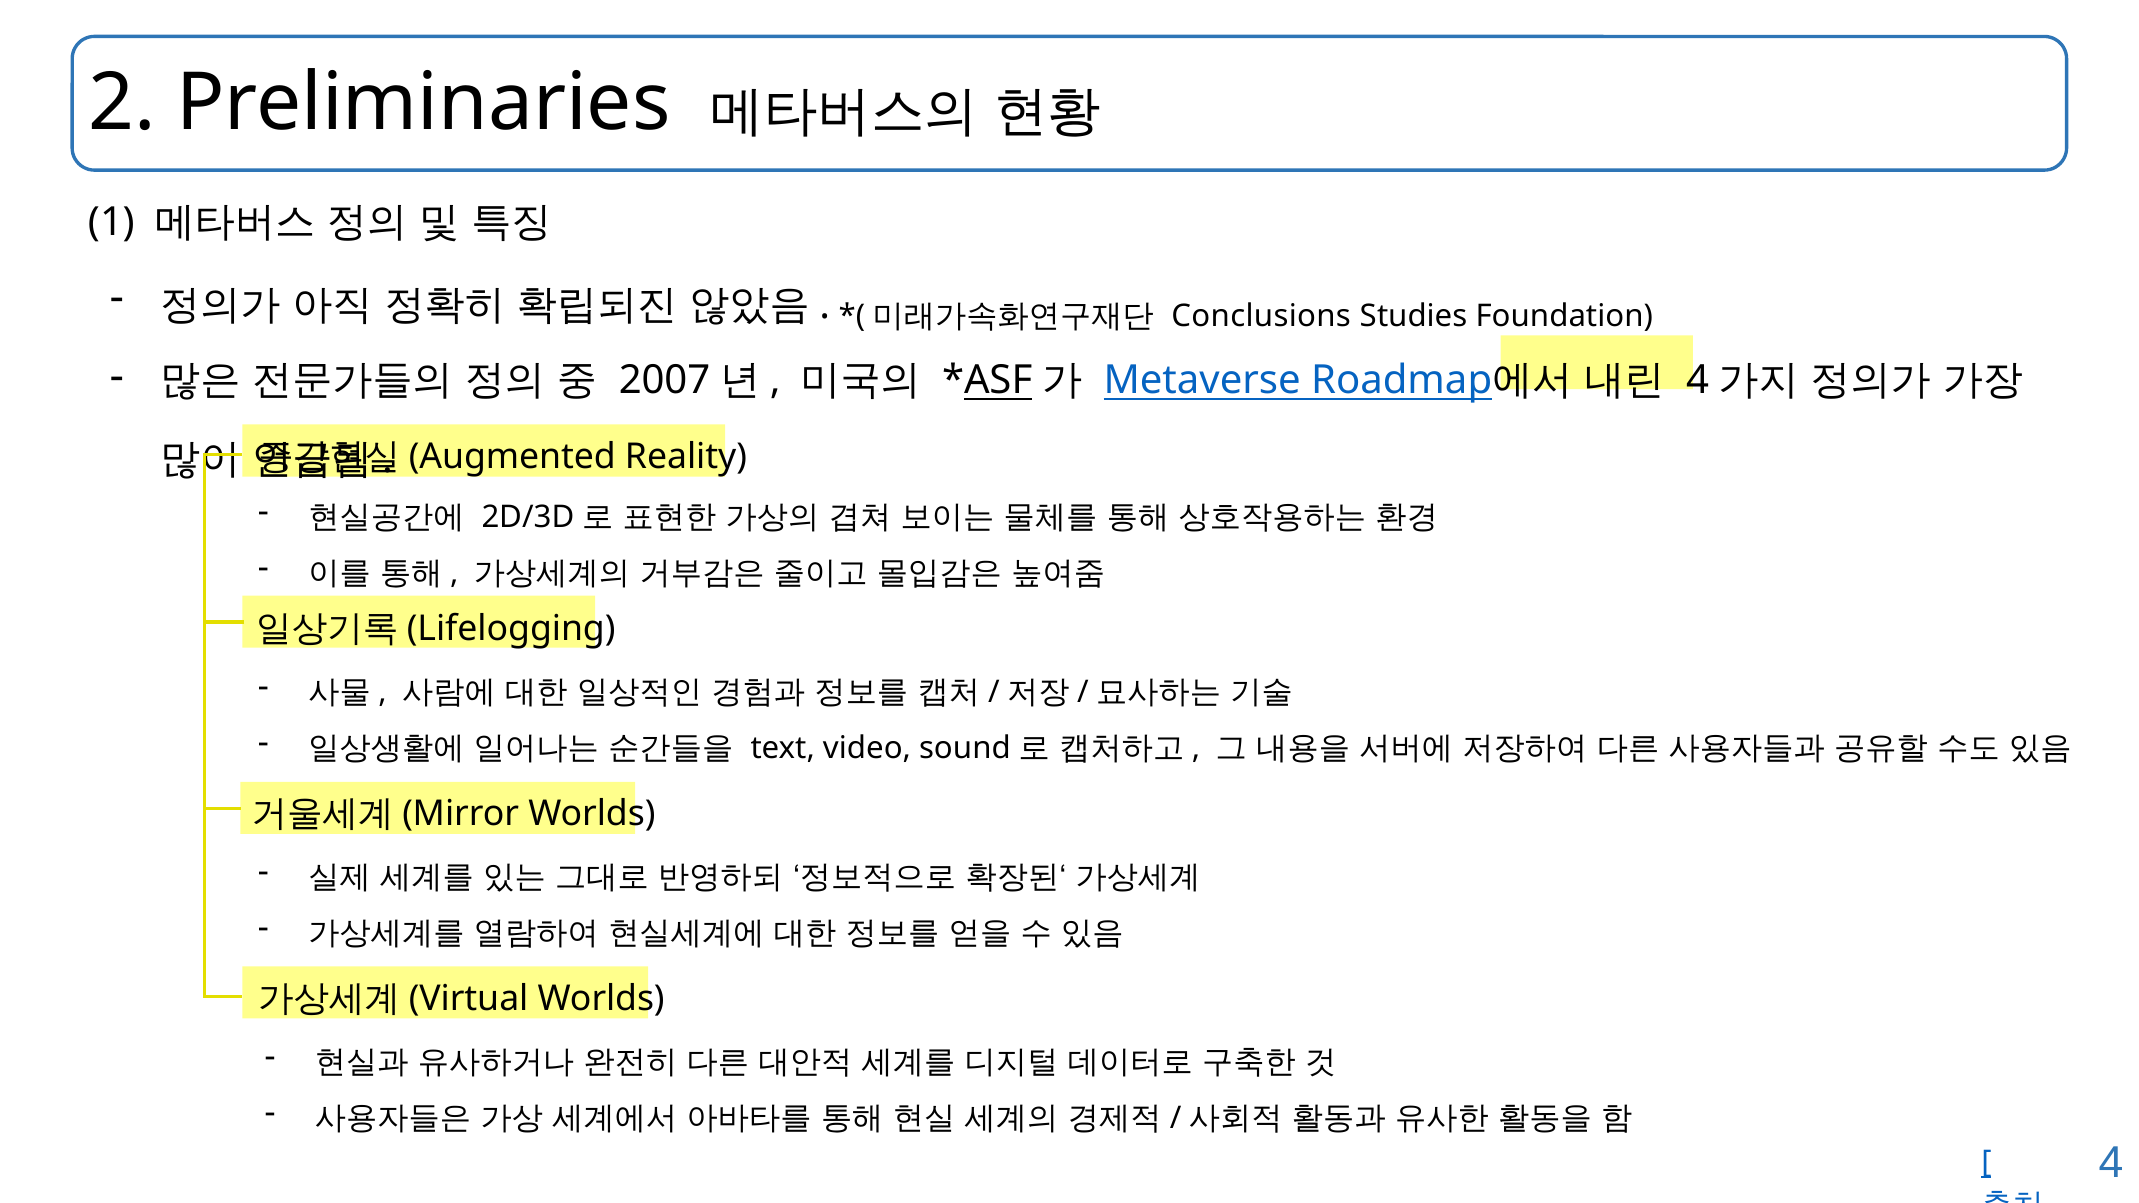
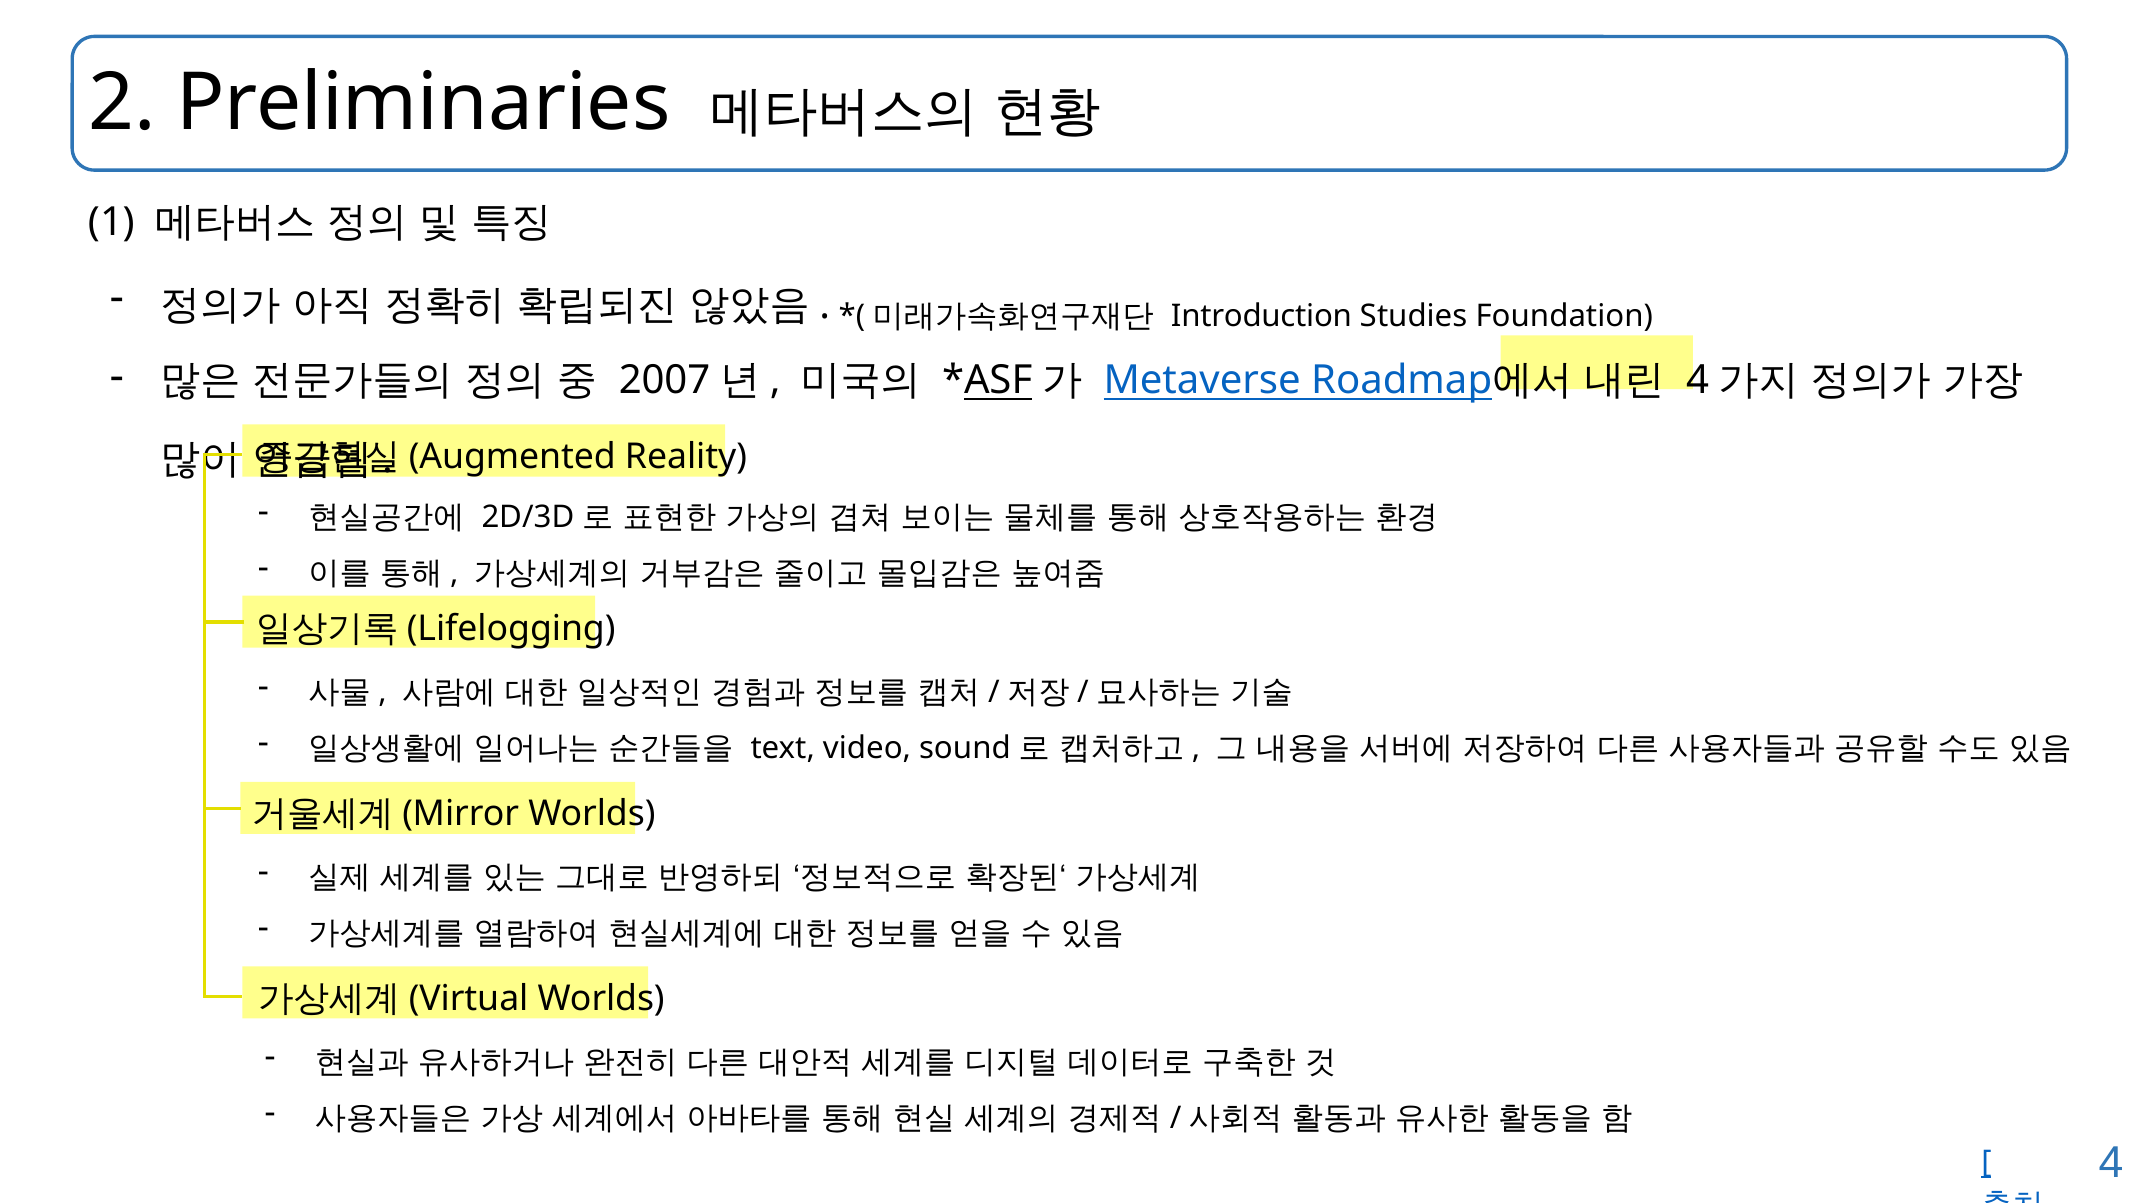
Conclusions: Conclusions -> Introduction (1261, 316)
